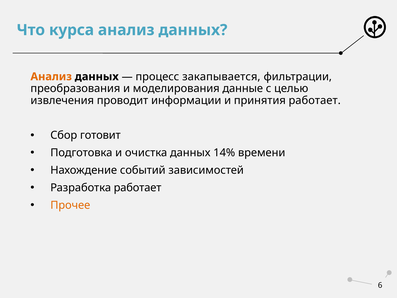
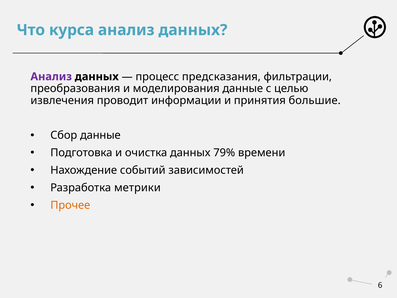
Анализ colour: orange -> purple (51, 77)
закапывается: закапывается -> предсказания (221, 77)
принятия работает: работает -> большие (315, 100)
Сбор готовит: готовит -> данные (100, 135)
14%: 14% -> 79% (224, 153)
Разработка работает: работает -> метрики (137, 188)
